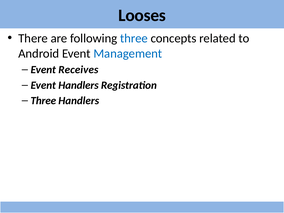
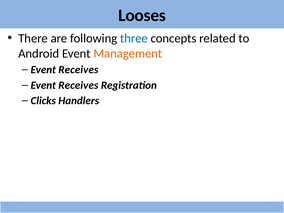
Management colour: blue -> orange (128, 53)
Handlers: Handlers -> Receives (78, 85)
Three: Three -> Clicks (43, 101)
